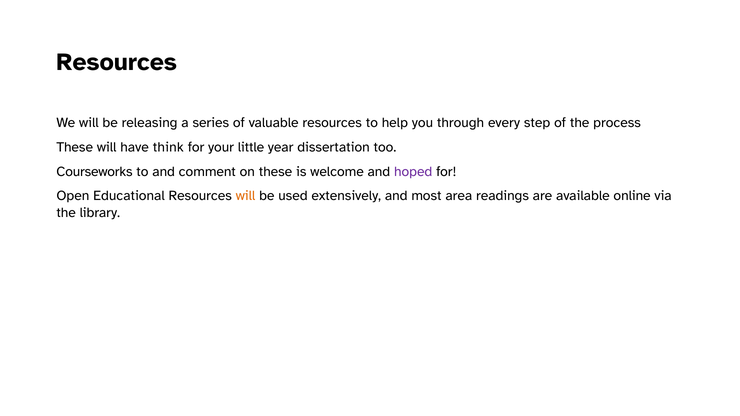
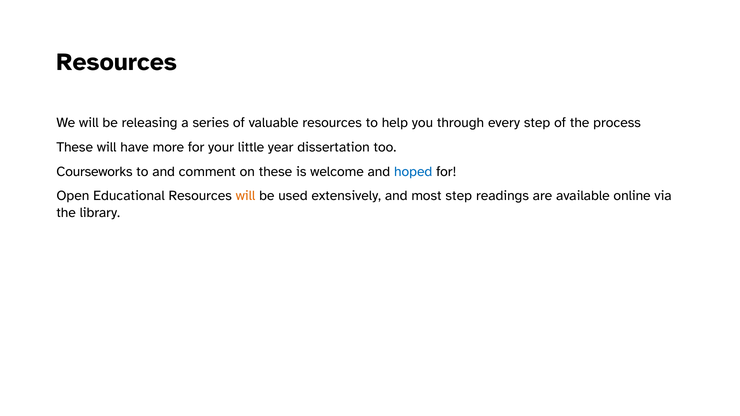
think: think -> more (168, 147)
hoped colour: purple -> blue (413, 172)
most area: area -> step (459, 196)
